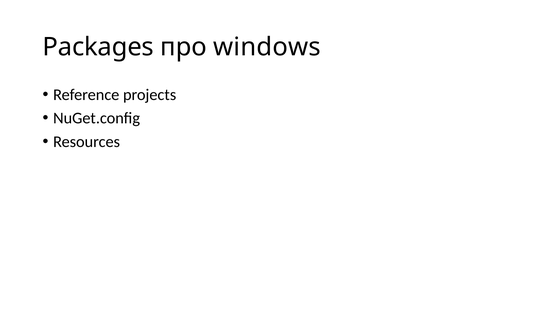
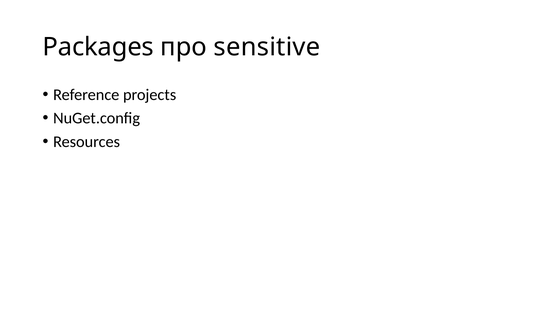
windows: windows -> sensitive (267, 47)
